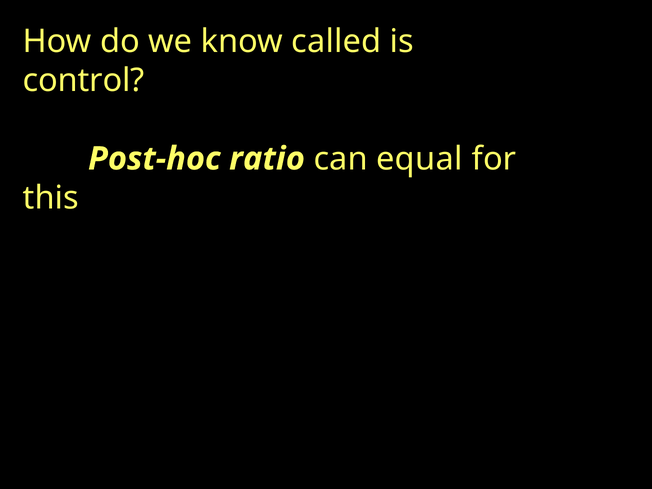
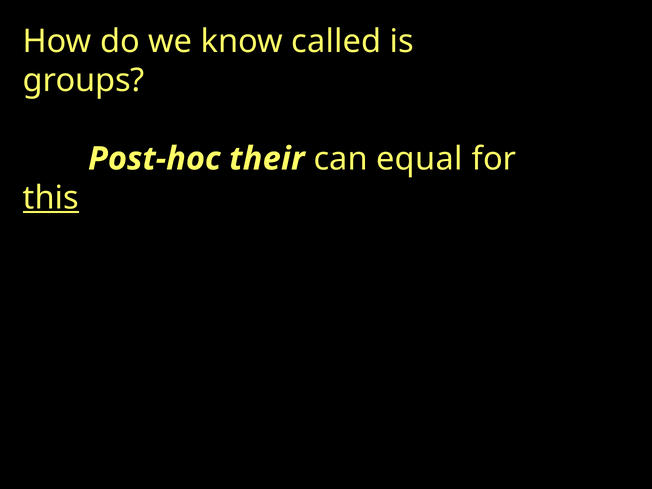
control: control -> groups (84, 81)
ratio: ratio -> their (267, 159)
this underline: none -> present (51, 198)
